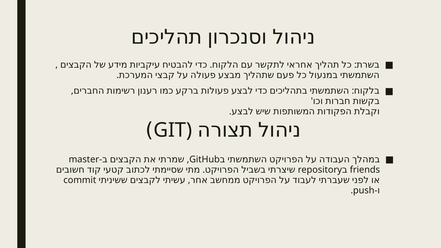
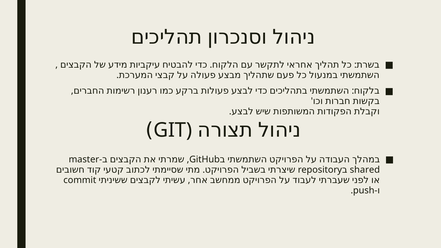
friends: friends -> shared (365, 170)
